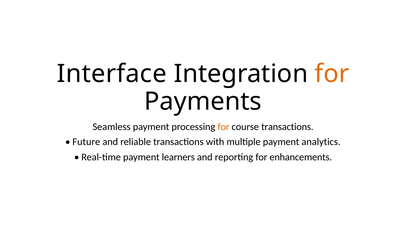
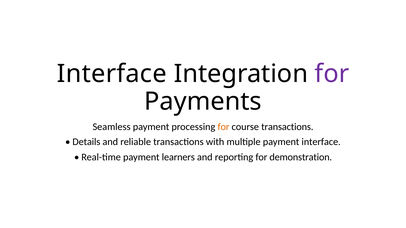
for colour: orange -> purple (332, 74)
Future: Future -> Details (86, 142)
payment analytics: analytics -> interface (321, 142)
enhancements: enhancements -> demonstration (301, 157)
